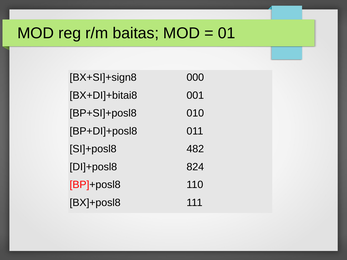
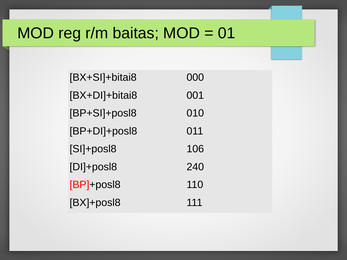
BX+SI]+sign8: BX+SI]+sign8 -> BX+SI]+bitai8 (103, 78)
482: 482 -> 106 (195, 149)
824: 824 -> 240 (195, 167)
